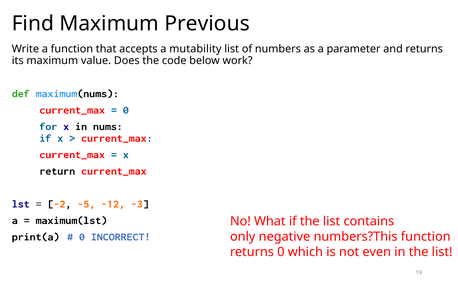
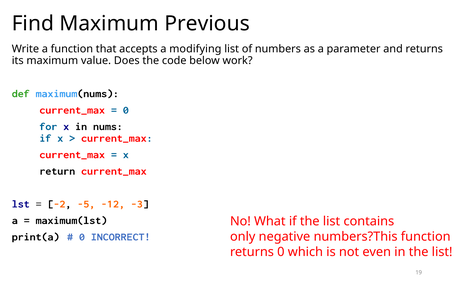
mutability: mutability -> modifying (195, 49)
